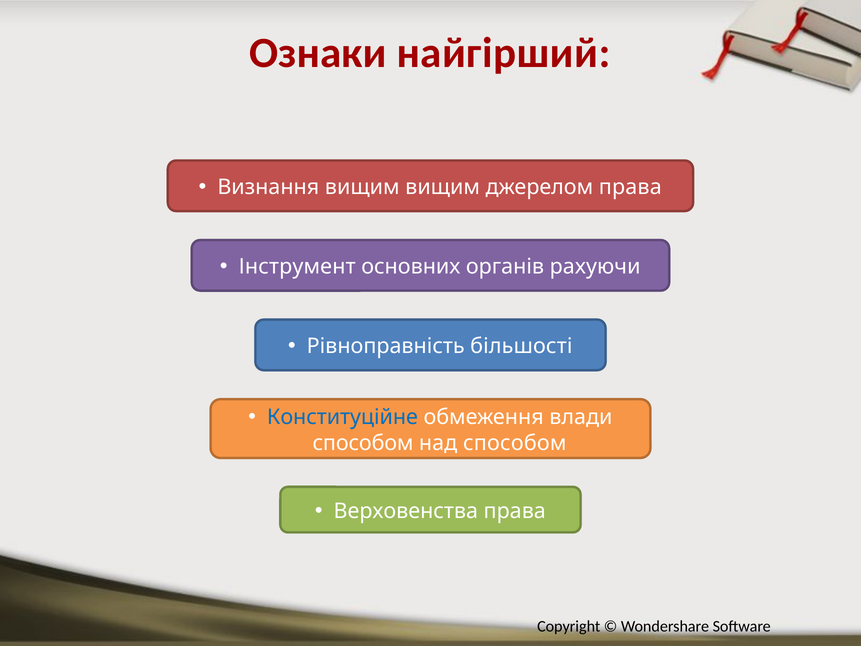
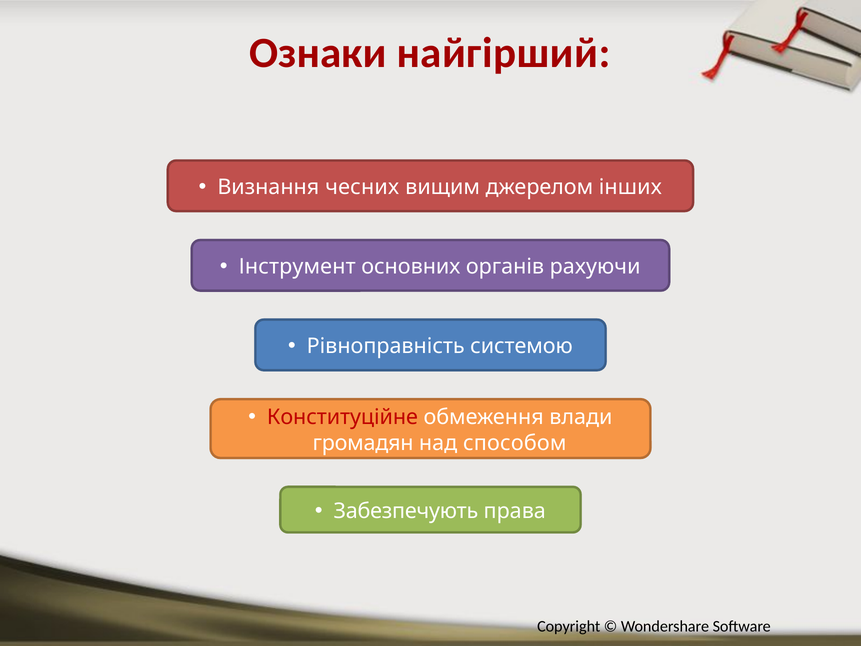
Визнання вищим: вищим -> чесних (362, 187)
джерелом права: права -> інших (630, 187)
більшості: більшості -> системою (521, 346)
Конституційне colour: blue -> red (342, 417)
способом: способом -> громадян (363, 443)
Верховенства: Верховенства -> Забезпечують (406, 511)
